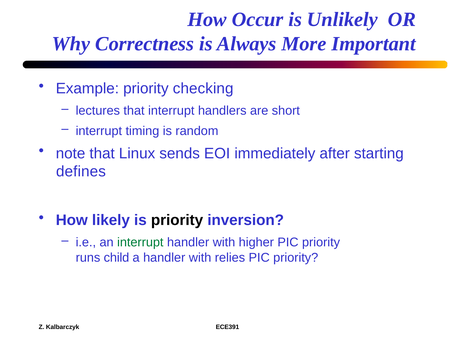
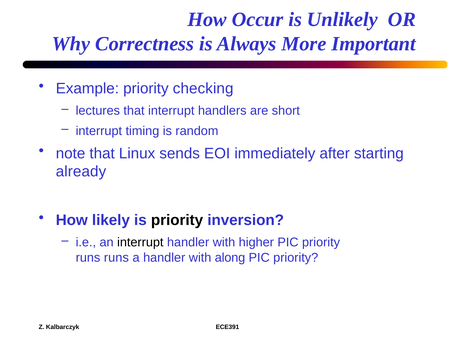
defines: defines -> already (81, 171)
interrupt colour: green -> black (140, 242)
runs child: child -> runs (116, 257)
relies: relies -> along (230, 257)
